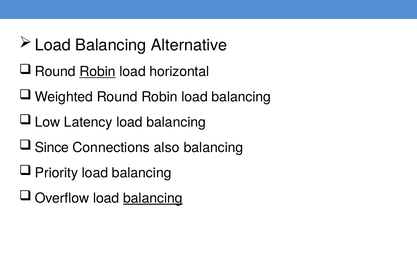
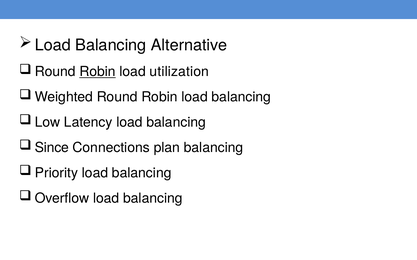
horizontal: horizontal -> utilization (179, 72)
also: also -> plan (167, 148)
balancing underline: present -> none (153, 199)
